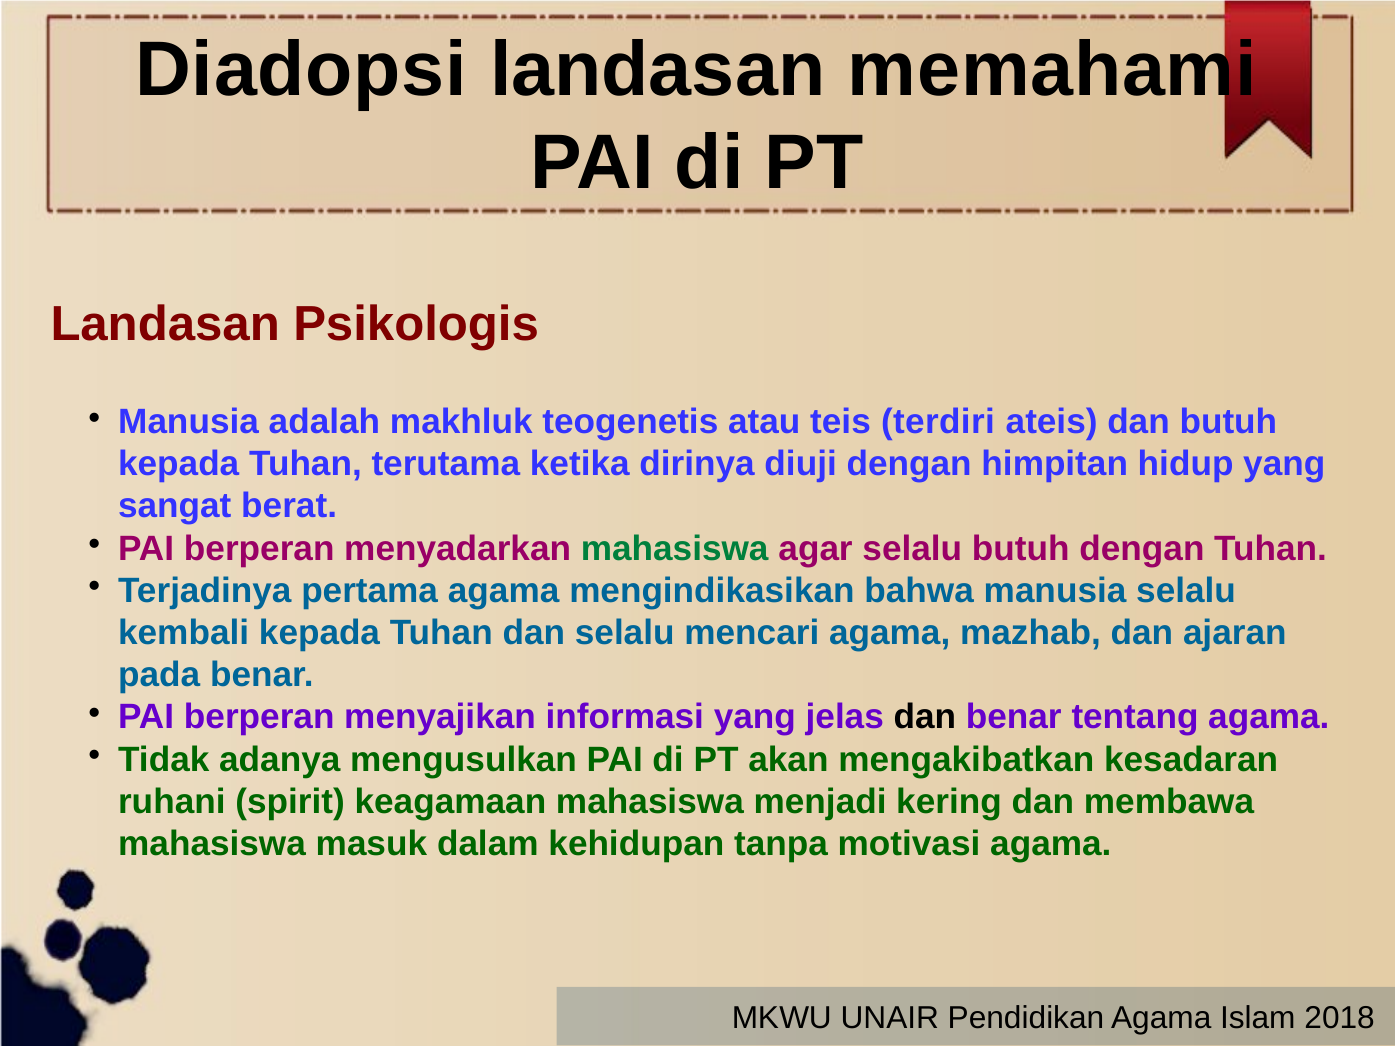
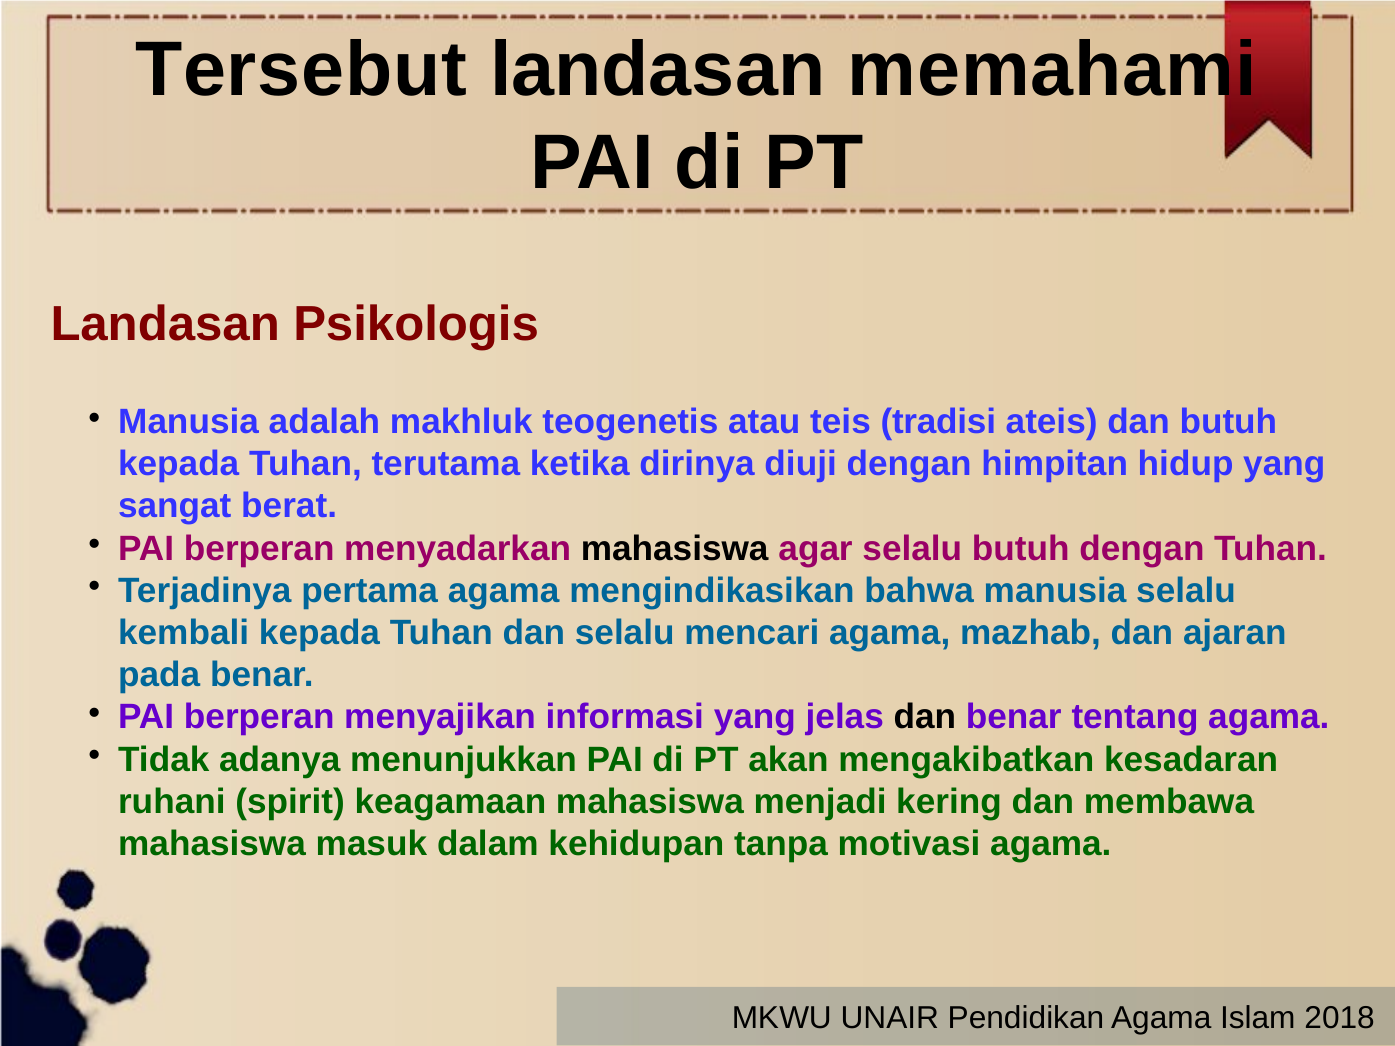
Diadopsi: Diadopsi -> Tersebut (301, 70)
terdiri: terdiri -> tradisi (938, 422)
mahasiswa colour: green -> black (675, 549)
mengusulkan: mengusulkan -> menunjukkan (464, 760)
